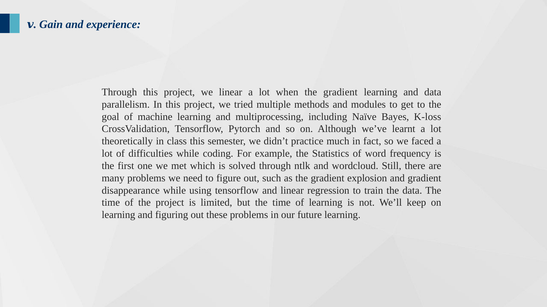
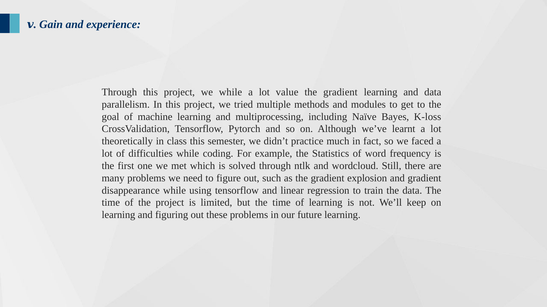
we linear: linear -> while (231, 92)
when: when -> value (287, 92)
